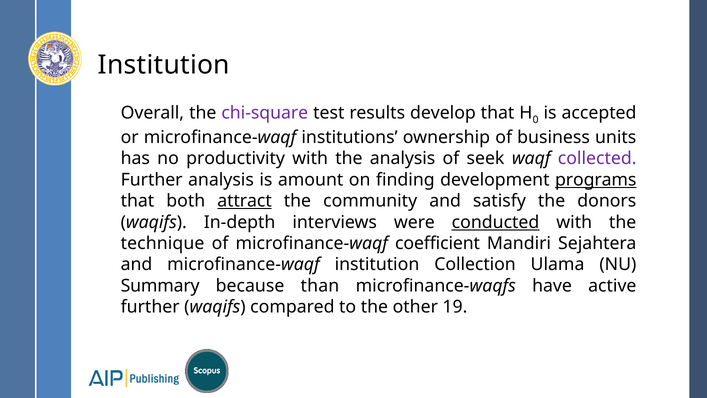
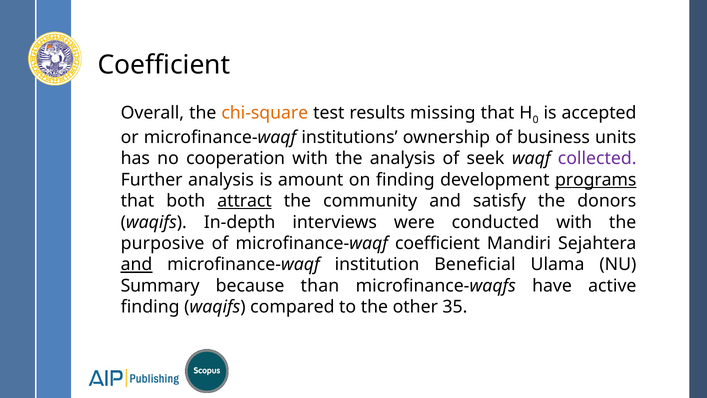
Institution: Institution -> Coefficient (164, 65)
chi-square colour: purple -> orange (265, 113)
develop: develop -> missing (443, 113)
productivity: productivity -> cooperation (236, 158)
conducted underline: present -> none (496, 222)
technique: technique -> purposive (163, 243)
and underline: none -> present (136, 265)
Collection: Collection -> Beneficial (475, 265)
further: further -> finding (150, 307)
19: 19 -> 35 (455, 307)
